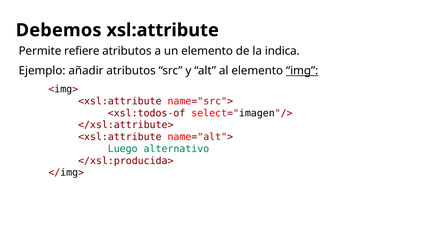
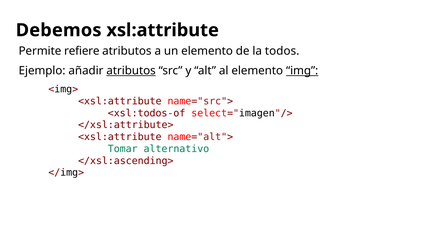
indica: indica -> todos (282, 51)
atributos underline: none -> present (131, 71)
Luego: Luego -> Tomar (123, 149)
</xsl:producida>: </xsl:producida> -> </xsl:ascending> (126, 161)
